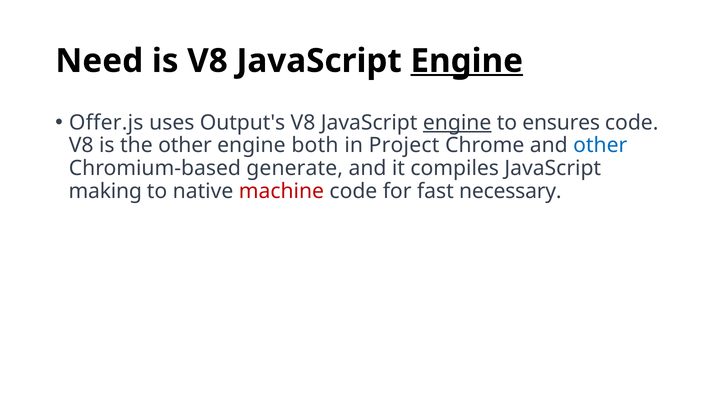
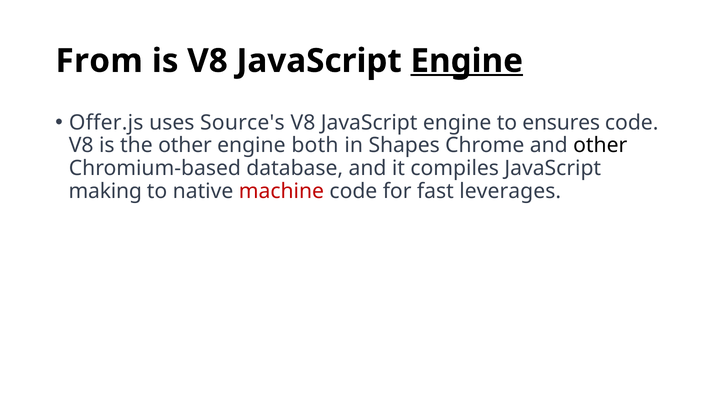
Need: Need -> From (99, 61)
Output's: Output's -> Source's (242, 123)
engine underline: present -> none (457, 123)
Project: Project -> Shapes (404, 145)
other colour: blue -> black (600, 145)
generate: generate -> database (295, 168)
necessary: necessary -> leverages (510, 191)
